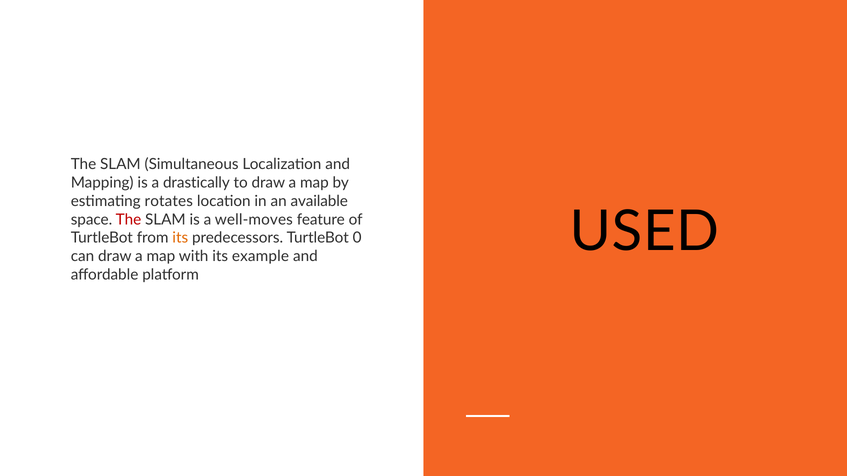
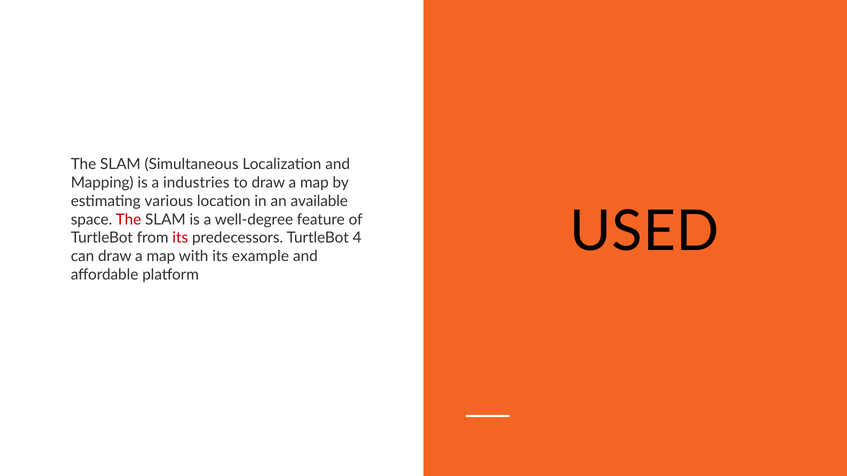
drastically: drastically -> industries (196, 183)
rotates: rotates -> various (169, 201)
well-moves: well-moves -> well-degree (254, 220)
its colour: orange -> red (180, 238)
0: 0 -> 4 (357, 238)
